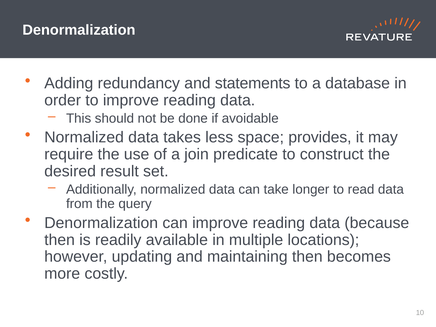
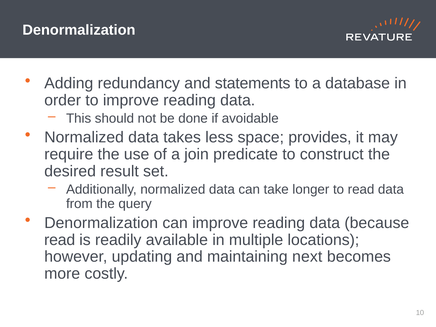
then: then -> read (60, 240)
maintaining then: then -> next (307, 257)
